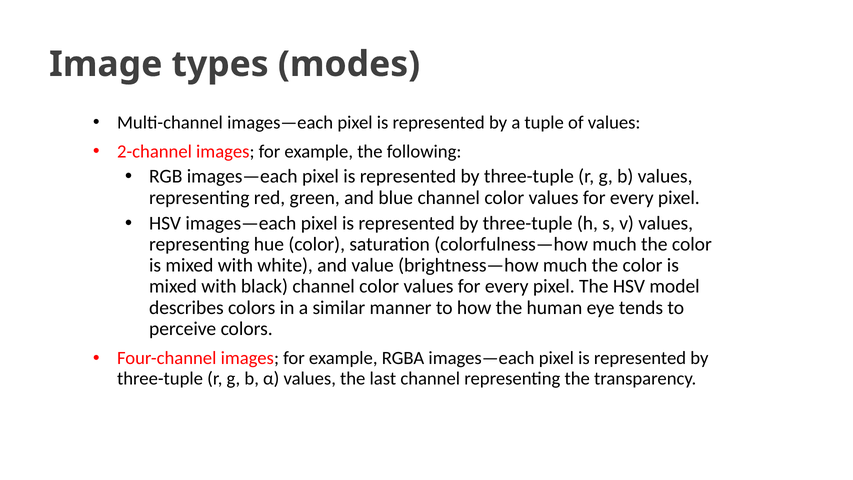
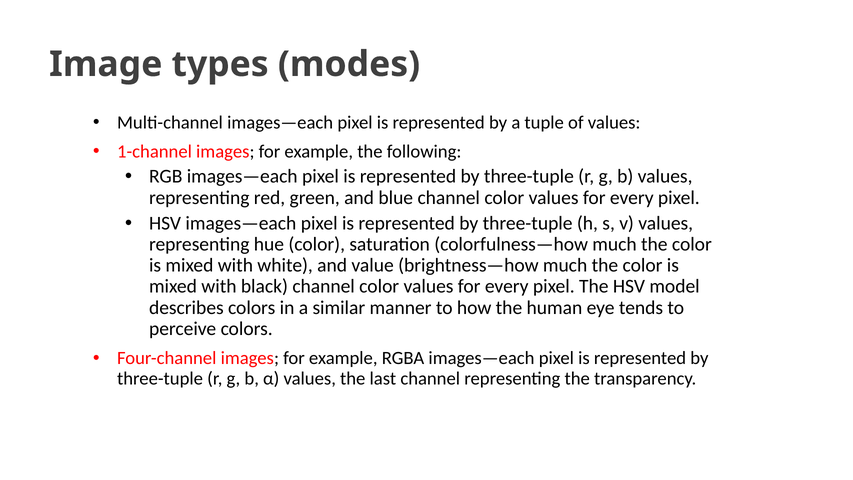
2-channel: 2-channel -> 1-channel (155, 151)
